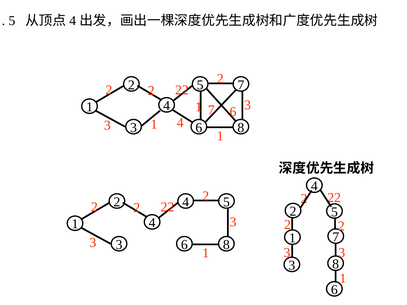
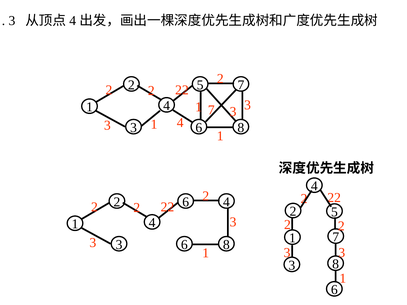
5: 5 -> 3 (12, 21)
7 6: 6 -> 3 (233, 112)
2 2 4: 4 -> 6 (186, 202)
5: 5 -> 4 (226, 202)
